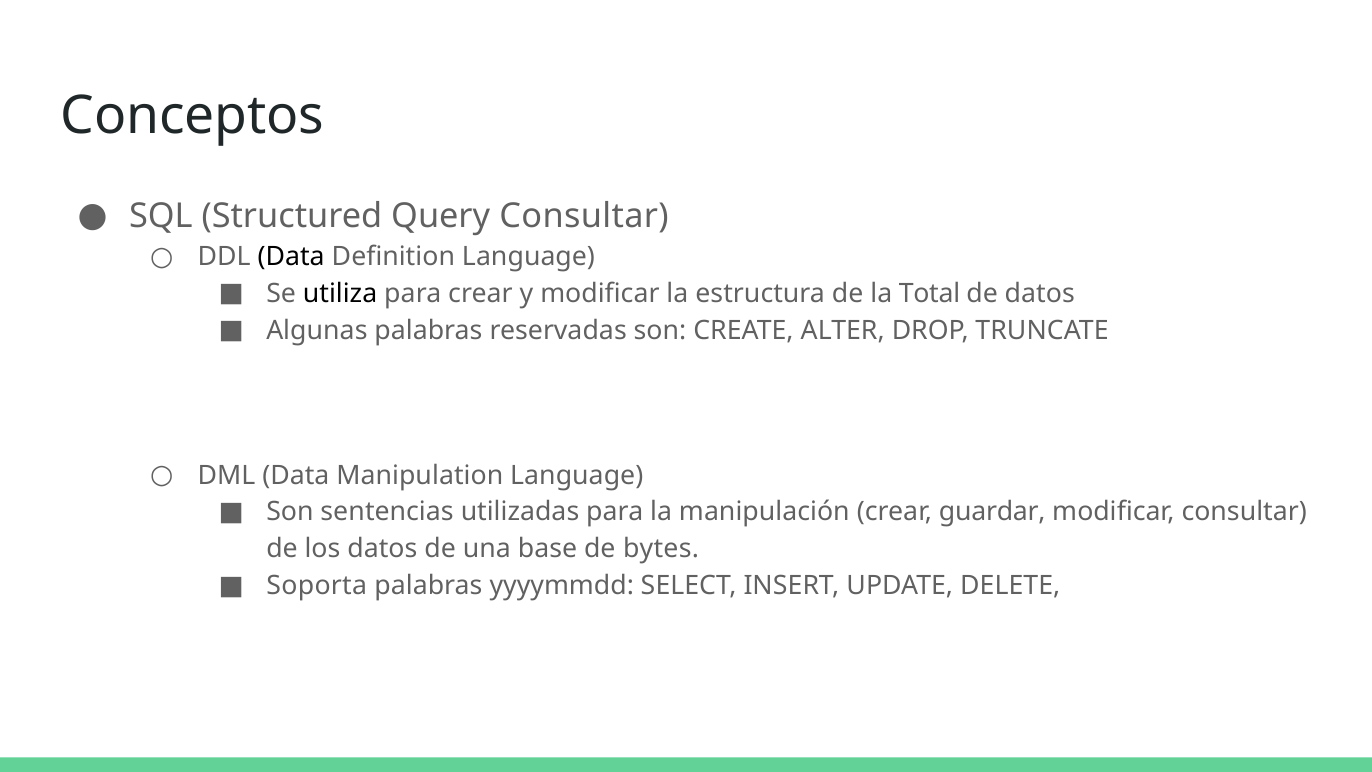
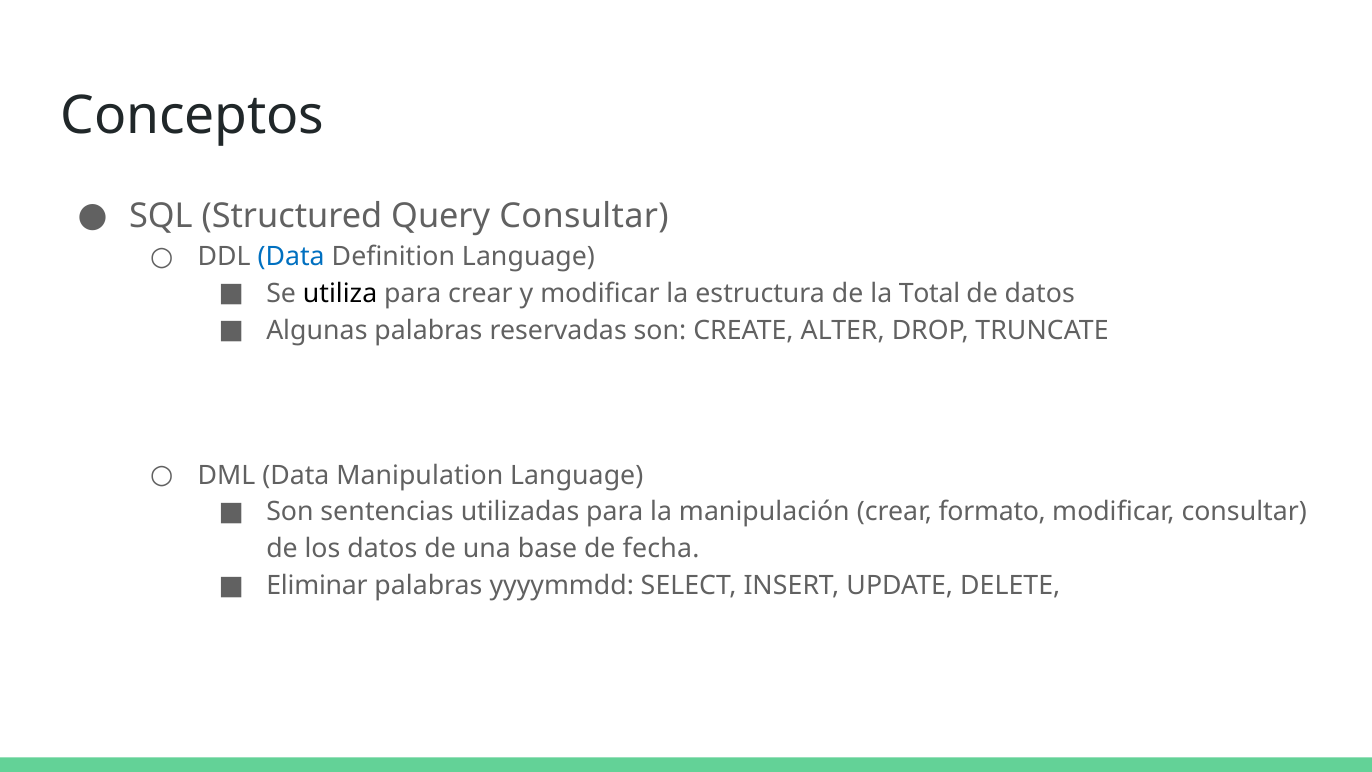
Data colour: black -> blue (291, 257)
guardar: guardar -> formato (992, 512)
bytes: bytes -> fecha (661, 549)
Soporta: Soporta -> Eliminar (317, 586)
